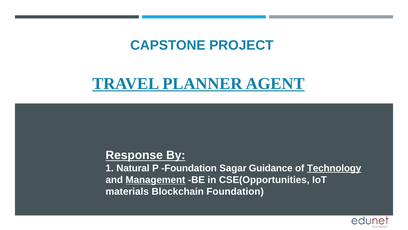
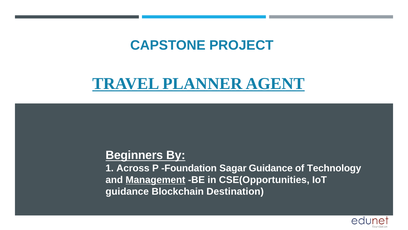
Response: Response -> Beginners (134, 155)
Natural: Natural -> Across (133, 168)
Technology underline: present -> none (334, 168)
materials: materials -> guidance (127, 191)
Blockchain Foundation: Foundation -> Destination (235, 191)
